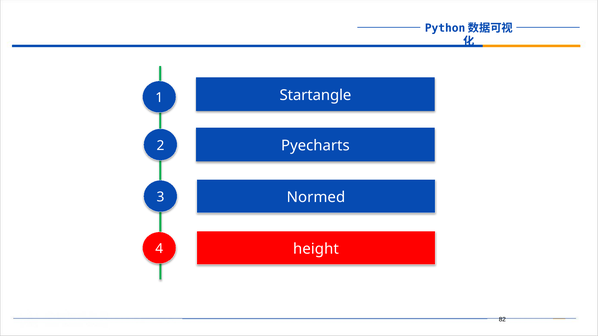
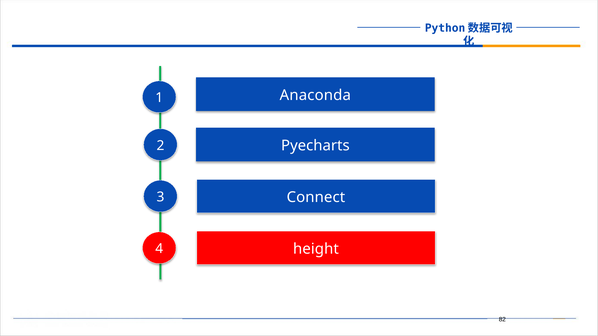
Startangle: Startangle -> Anaconda (315, 95)
Normed: Normed -> Connect (316, 197)
